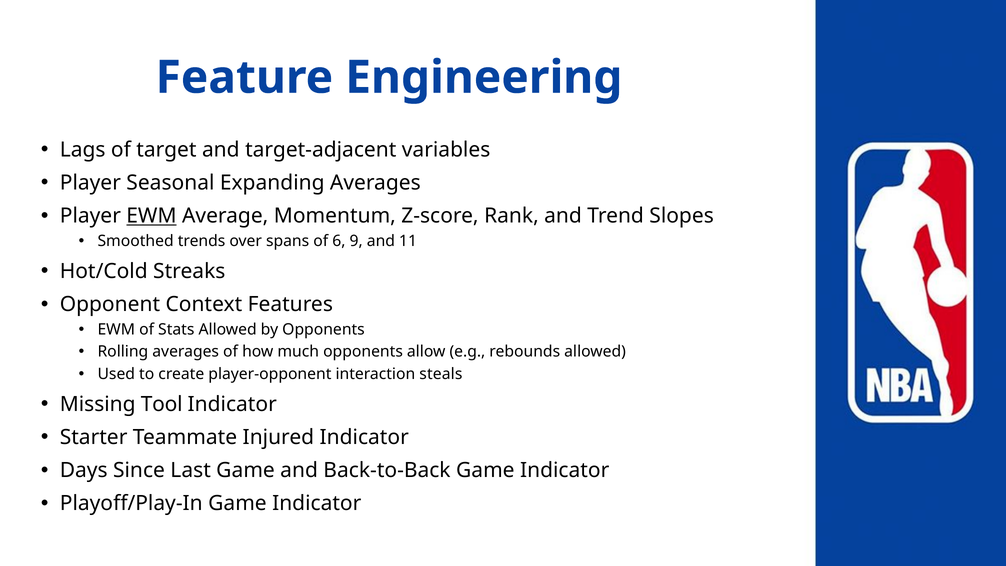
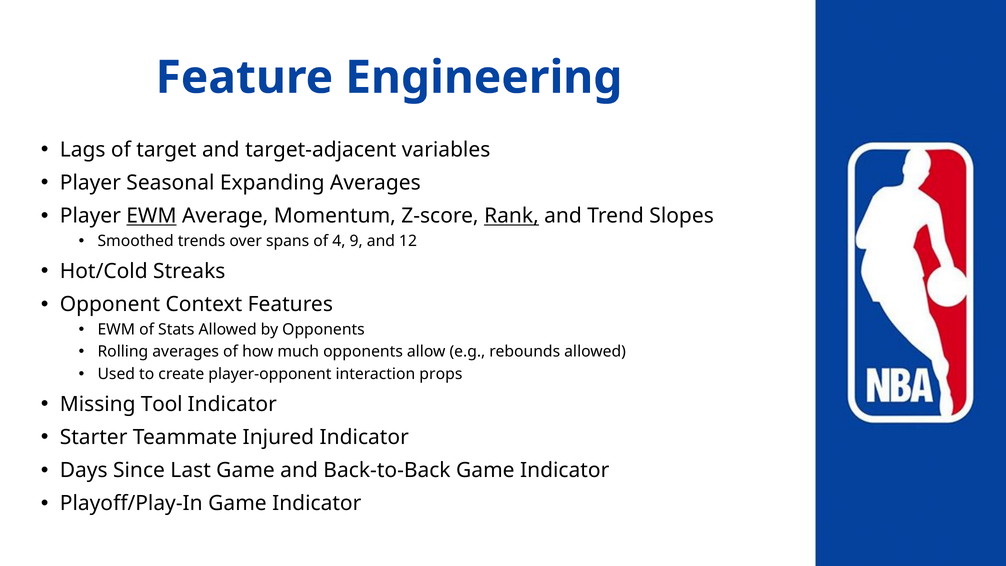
Rank underline: none -> present (511, 216)
6: 6 -> 4 (339, 241)
11: 11 -> 12 (408, 241)
steals: steals -> props (441, 374)
